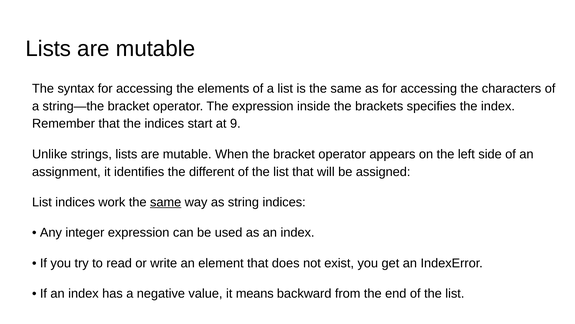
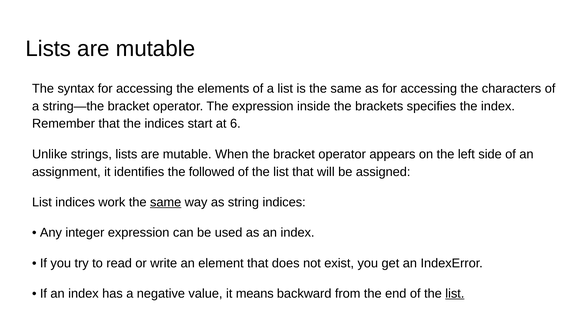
9: 9 -> 6 (235, 124)
different: different -> followed (212, 172)
list underline: none -> present (455, 293)
